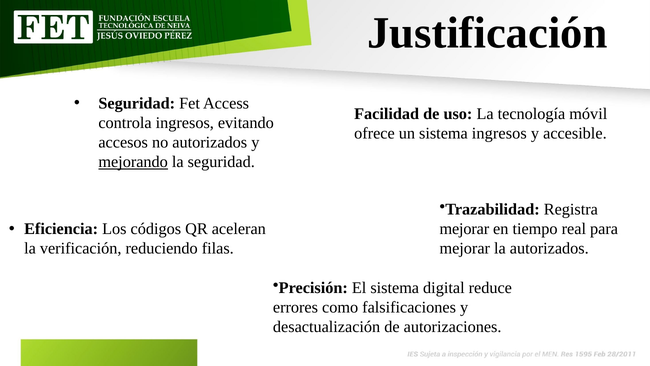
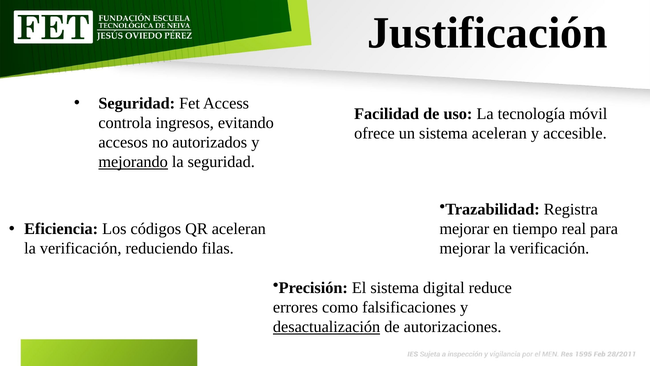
sistema ingresos: ingresos -> aceleran (499, 133)
mejorar la autorizados: autorizados -> verificación (549, 248)
desactualización underline: none -> present (327, 327)
